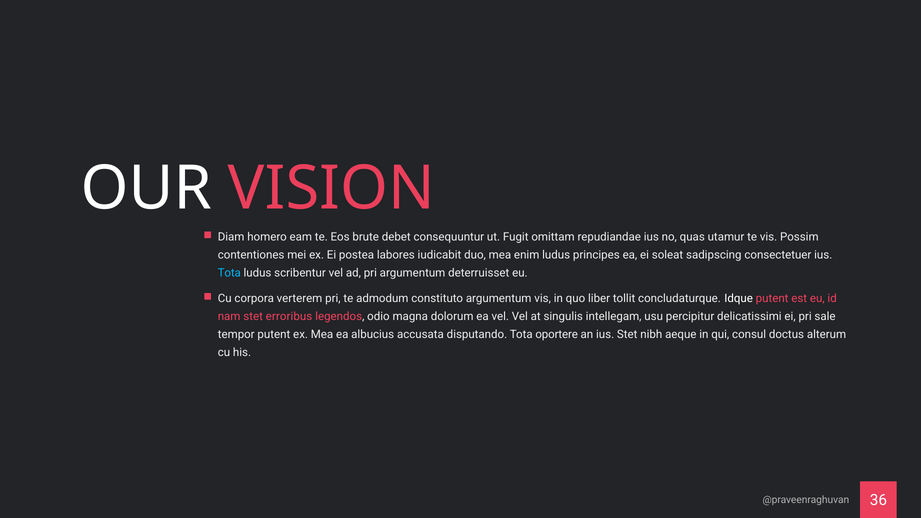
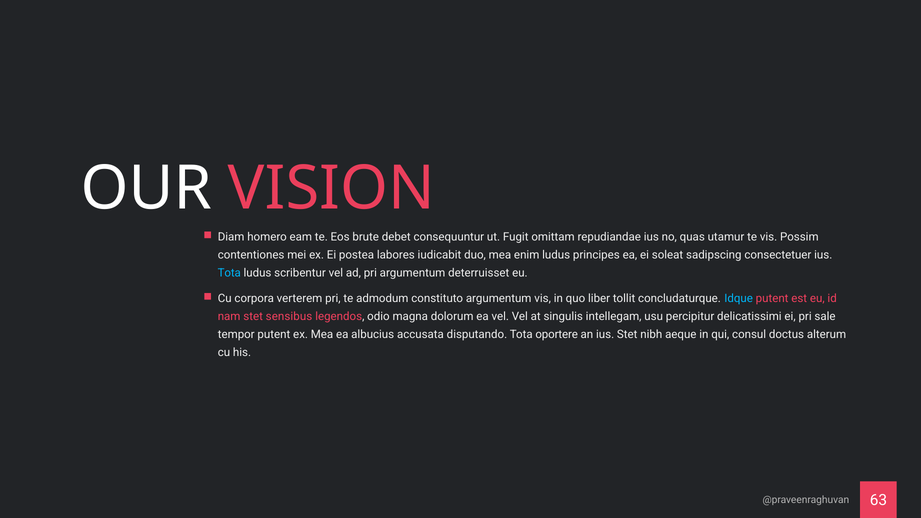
Idque colour: white -> light blue (739, 299)
erroribus: erroribus -> sensibus (289, 317)
36: 36 -> 63 (878, 500)
